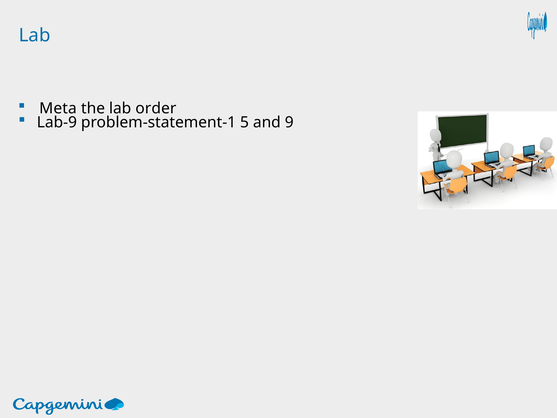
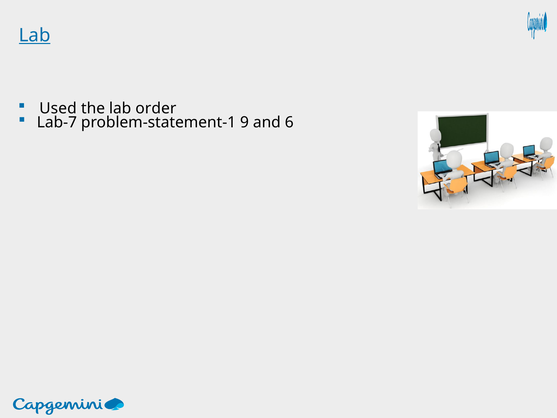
Lab underline: none -> present (35, 35)
Meta: Meta -> Used (58, 108)
Lab-9: Lab-9 -> Lab-7 (57, 122)
5: 5 -> 9 (244, 122)
9: 9 -> 6 (289, 122)
